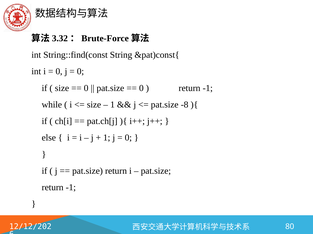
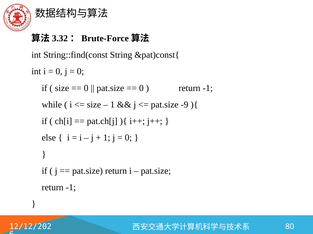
-8: -8 -> -9 (185, 105)
